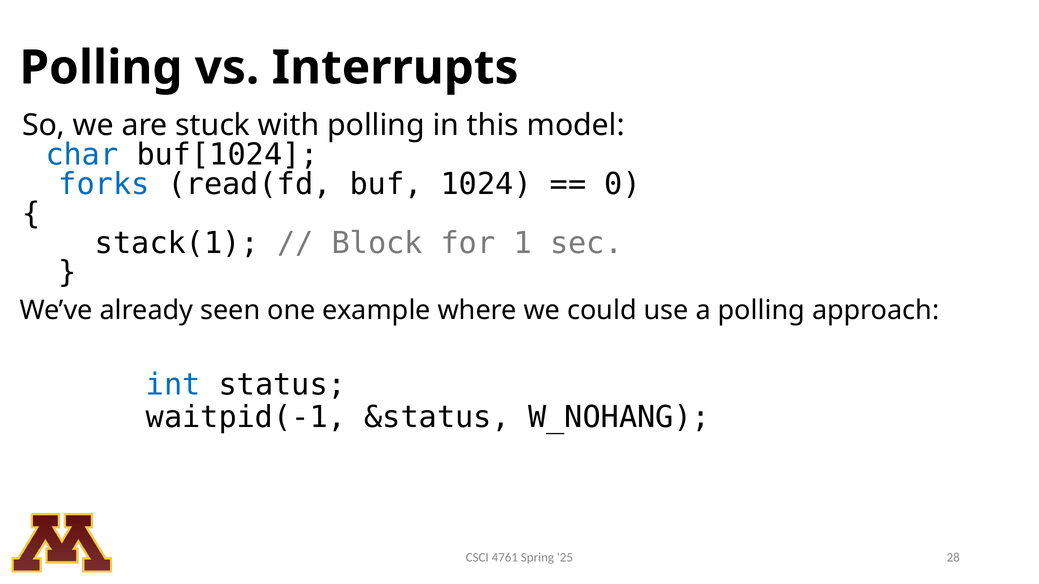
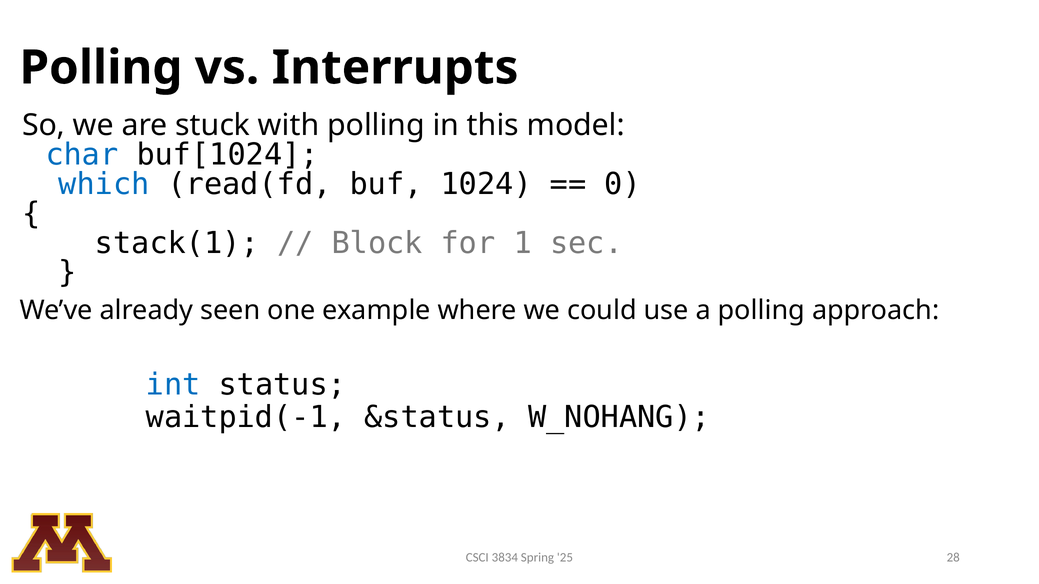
forks: forks -> which (104, 184)
4761: 4761 -> 3834 (505, 558)
